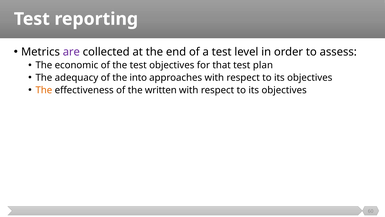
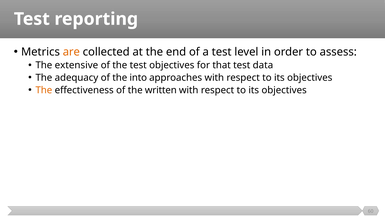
are colour: purple -> orange (71, 52)
economic: economic -> extensive (76, 65)
plan: plan -> data (263, 65)
